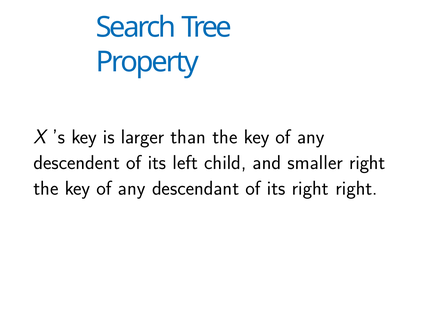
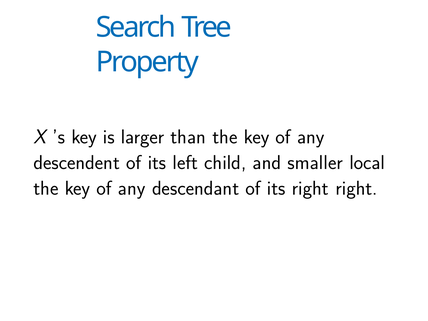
smaller right: right -> local (367, 163)
